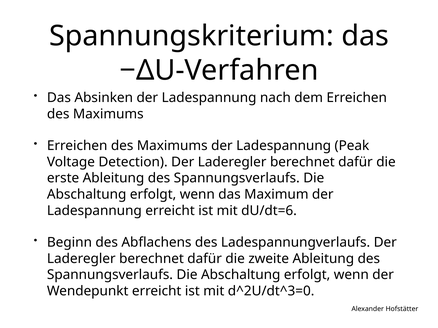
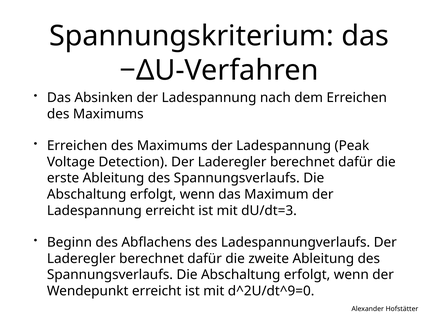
dU/dt=6: dU/dt=6 -> dU/dt=3 (269, 211)
d^2U/dt^3=0: d^2U/dt^3=0 -> d^2U/dt^9=0 (271, 291)
